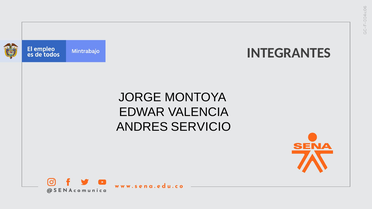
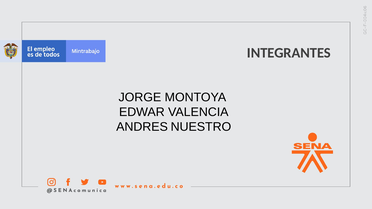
SERVICIO: SERVICIO -> NUESTRO (201, 127)
